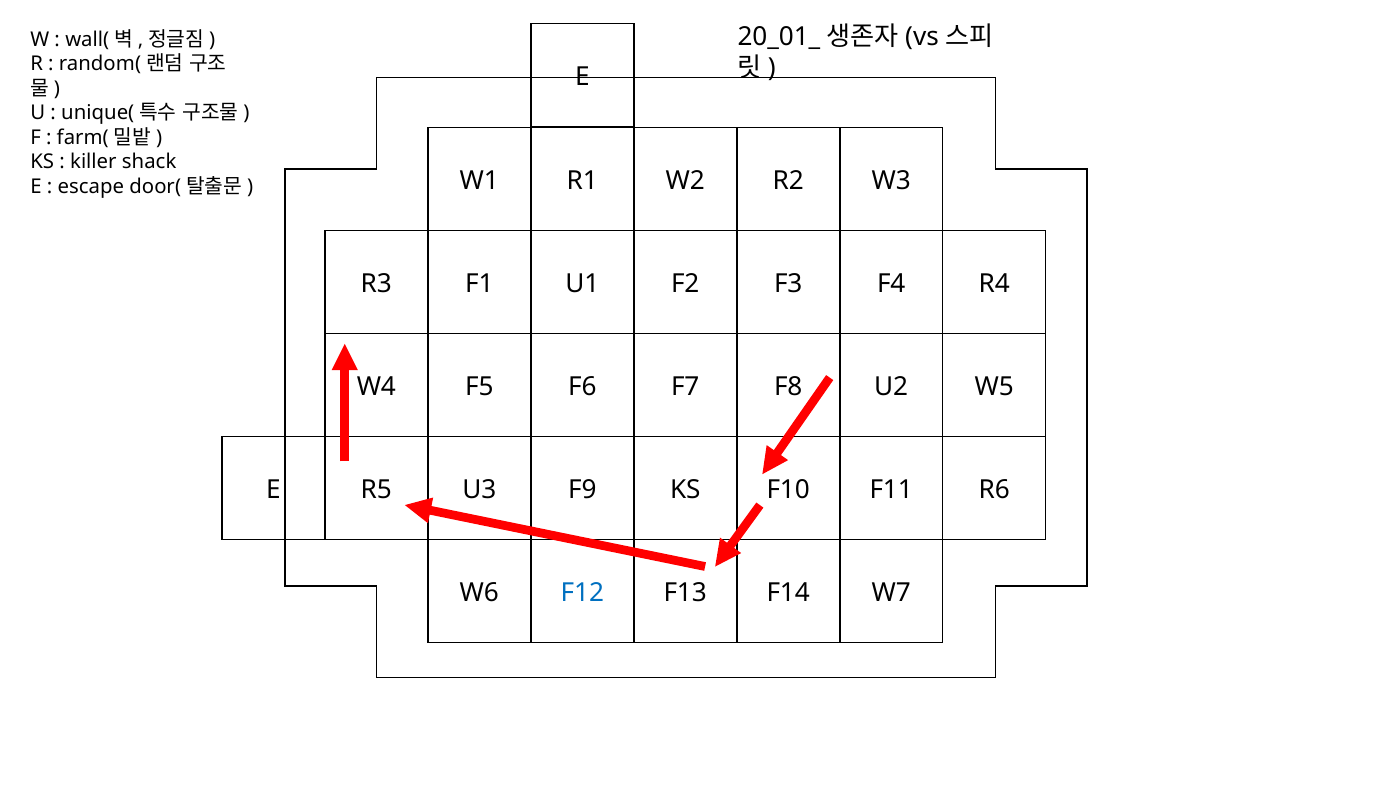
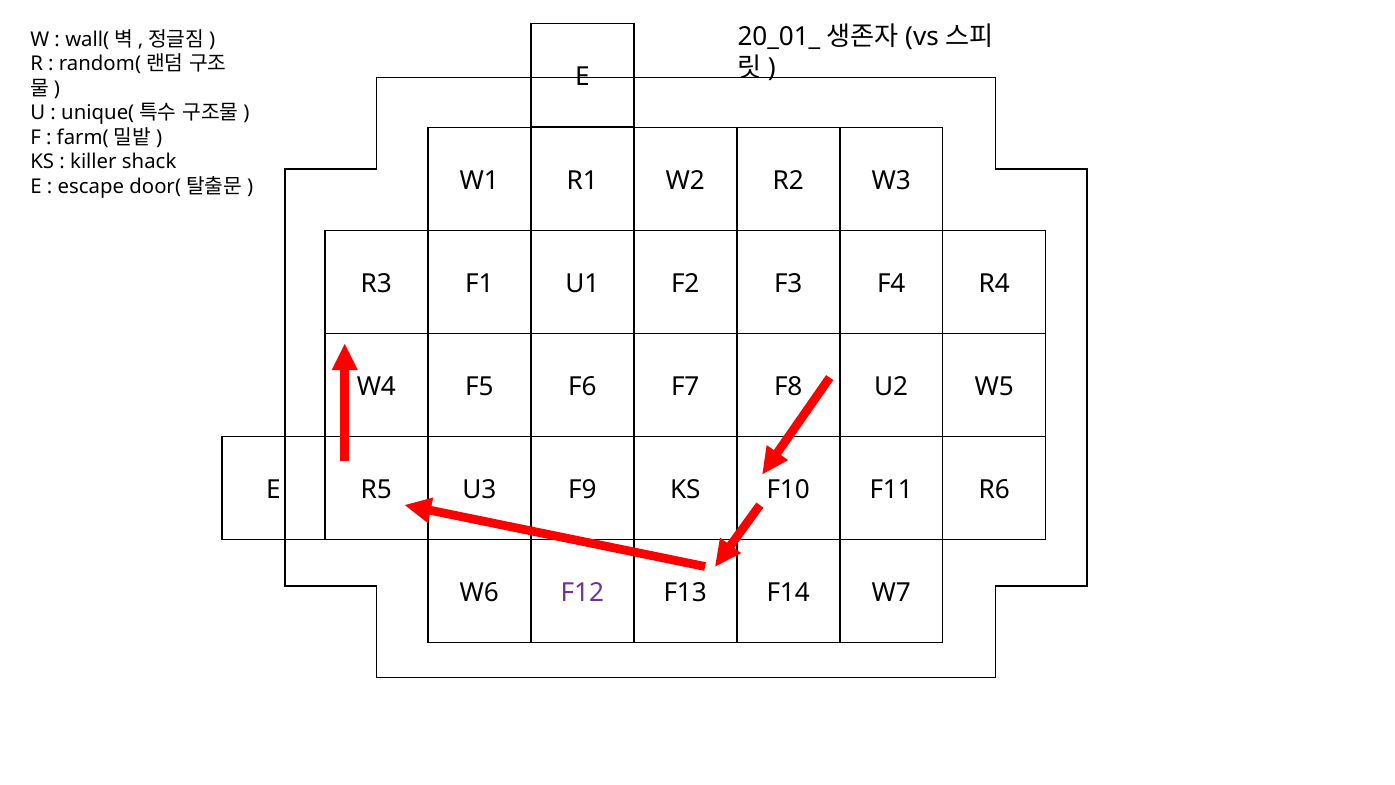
F12 colour: blue -> purple (582, 593)
